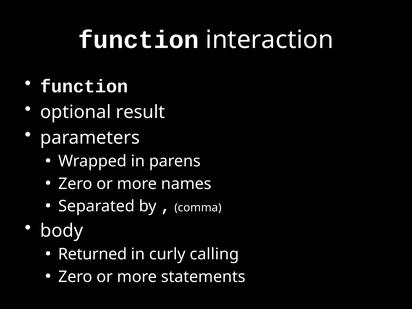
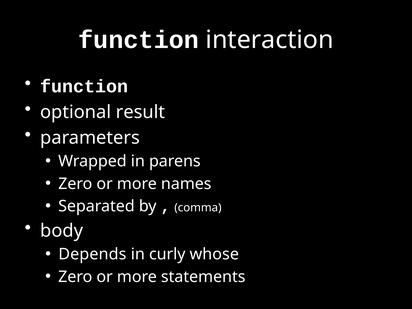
Returned: Returned -> Depends (92, 254)
calling: calling -> whose (214, 254)
